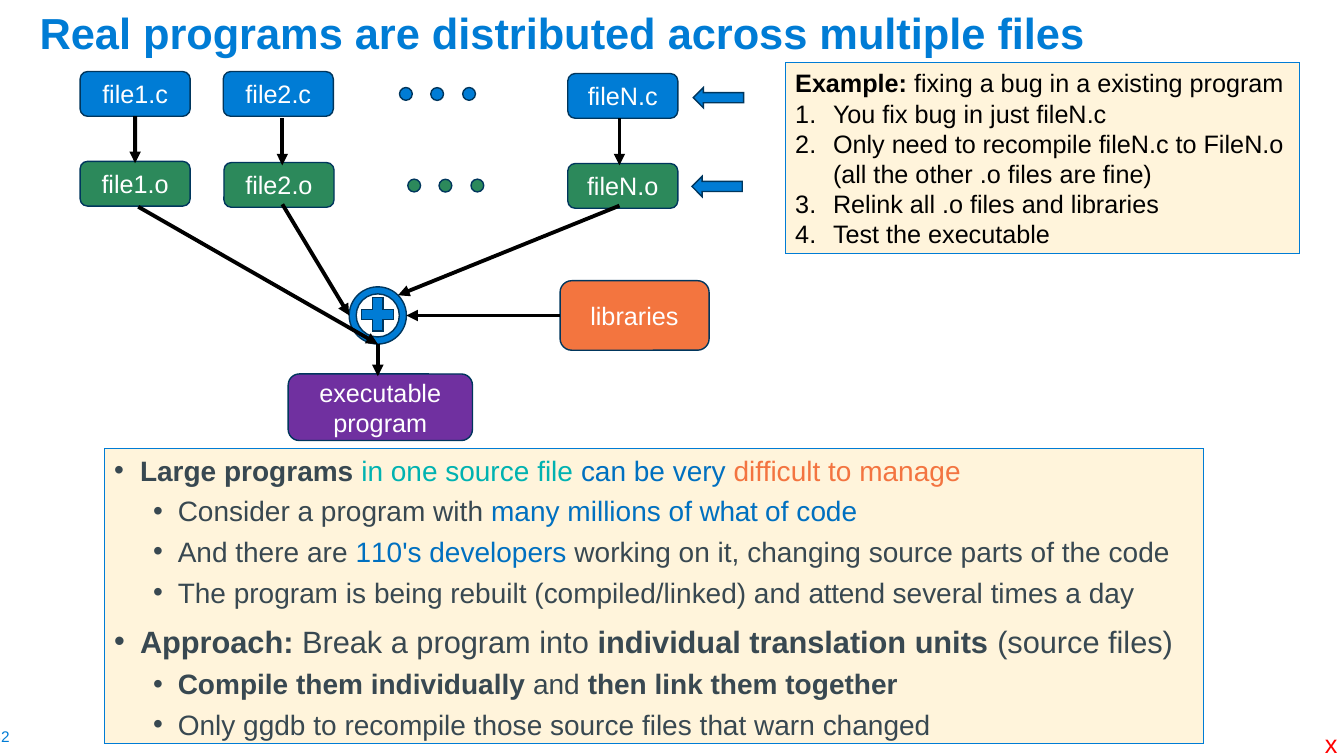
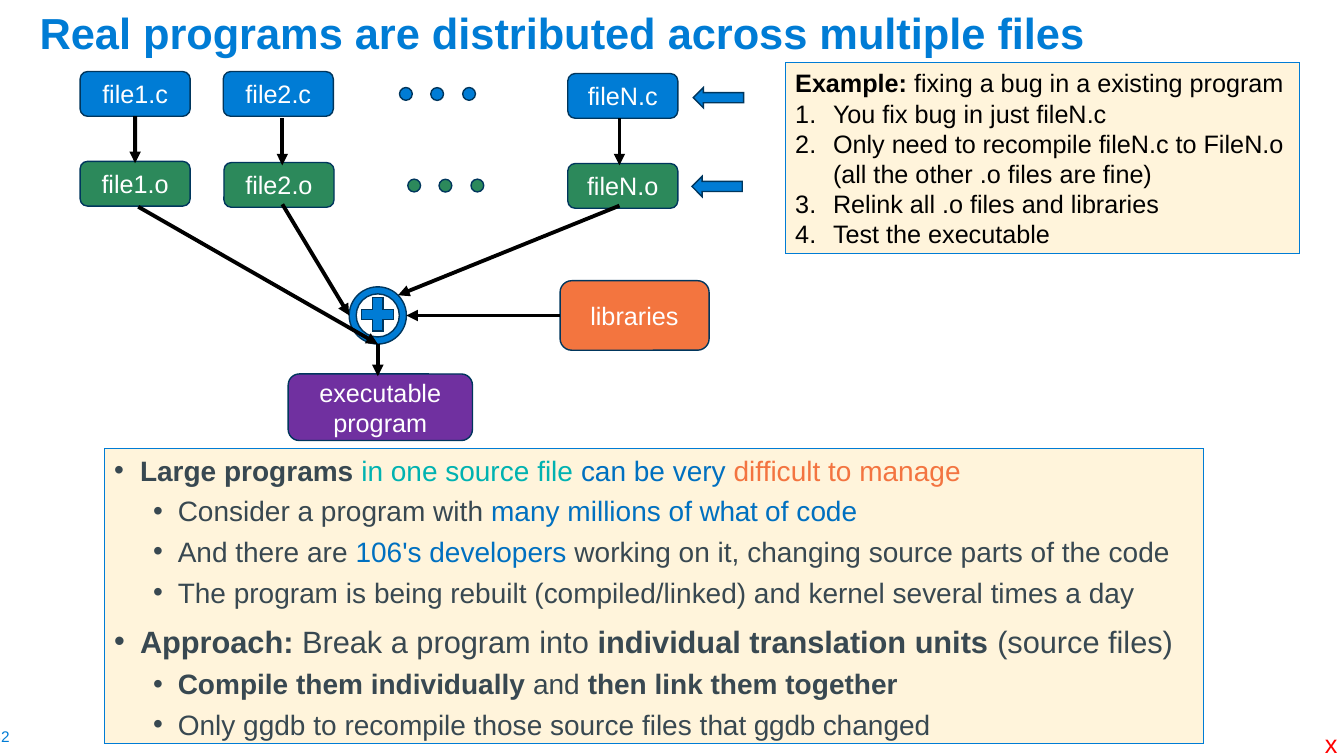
110's: 110's -> 106's (389, 553)
attend: attend -> kernel (847, 594)
that warn: warn -> ggdb (785, 726)
